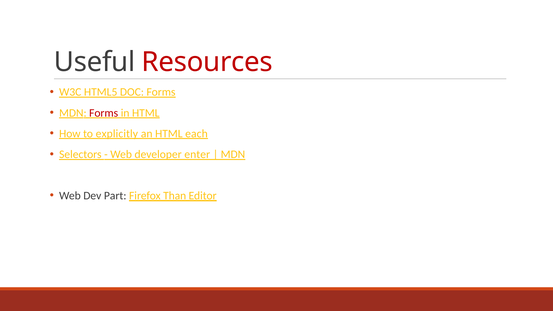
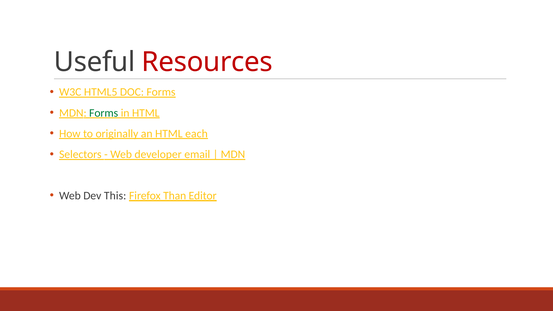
Forms colour: red -> green (104, 113)
explicitly: explicitly -> originally (117, 134)
enter: enter -> email (197, 154)
Part: Part -> This (115, 196)
